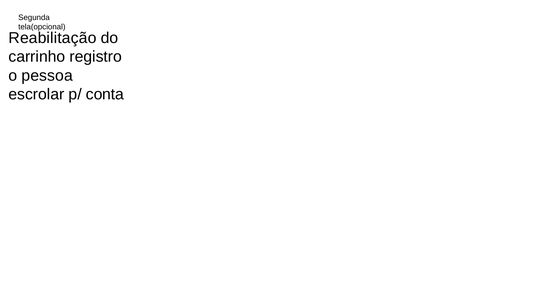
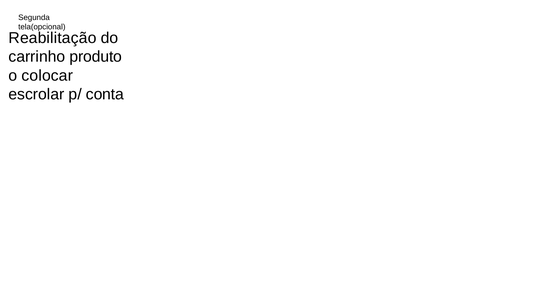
registro: registro -> produto (96, 57)
pessoa: pessoa -> colocar (47, 76)
